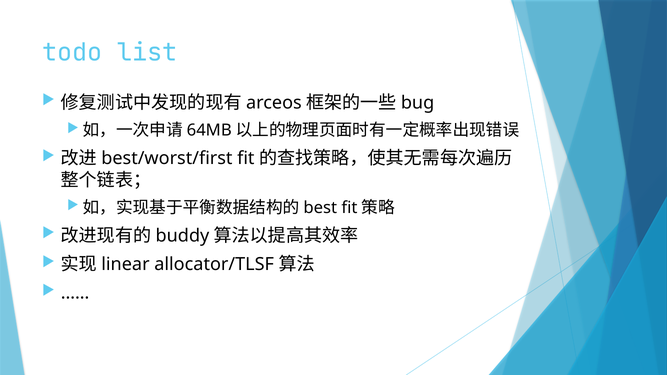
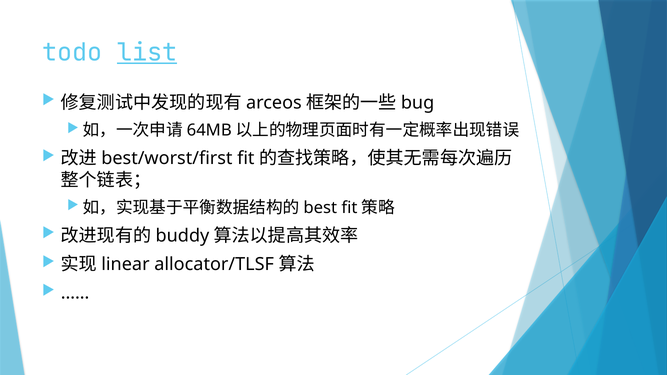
list underline: none -> present (147, 53)
